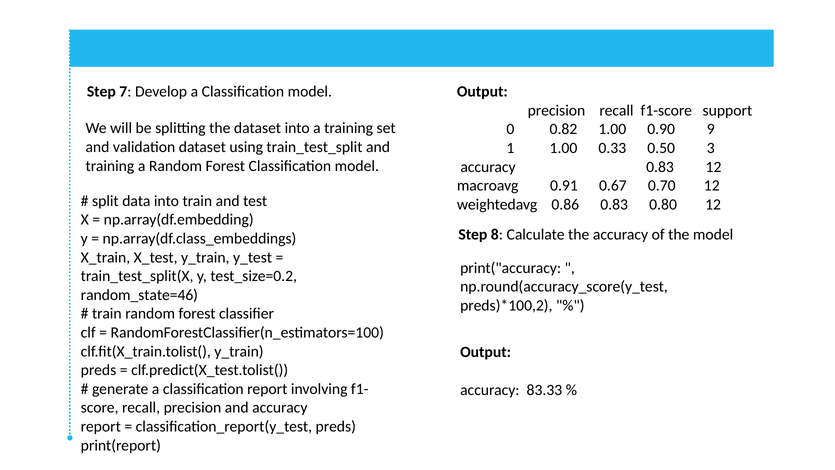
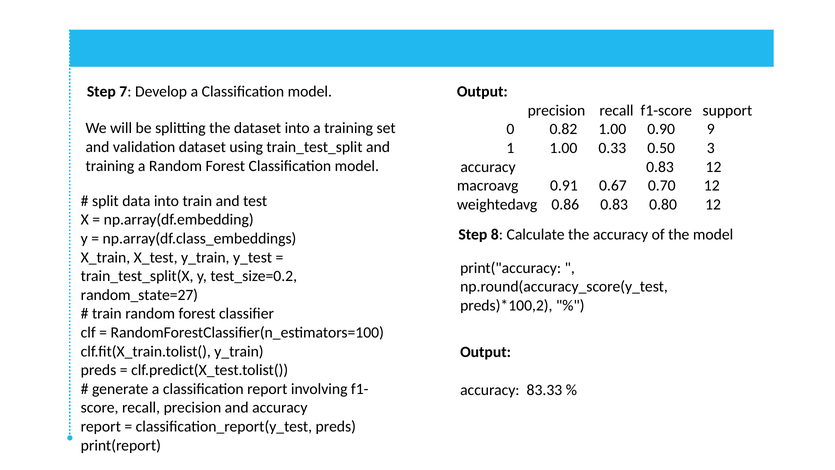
random_state=46: random_state=46 -> random_state=27 (139, 295)
